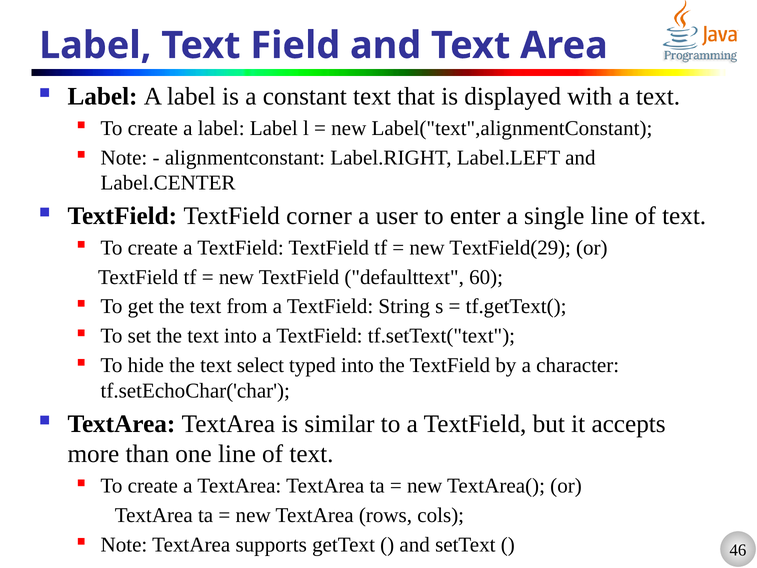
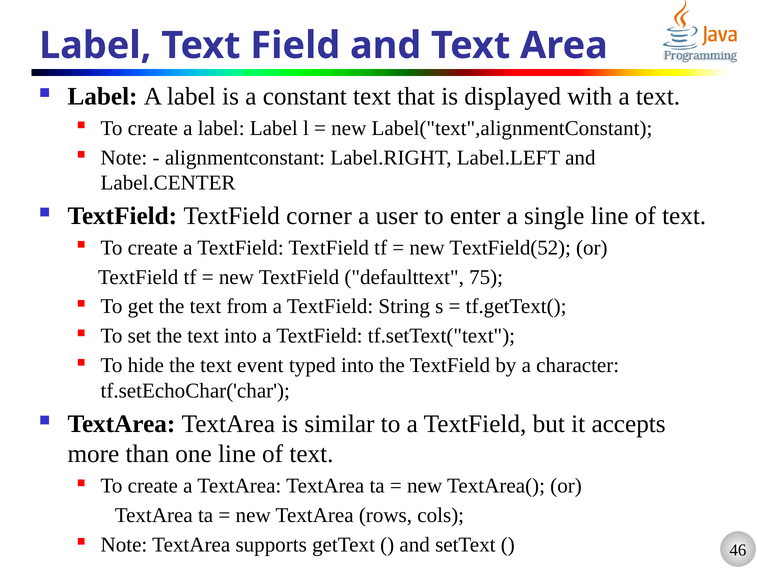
TextField(29: TextField(29 -> TextField(52 (510, 248)
60: 60 -> 75 (486, 277)
select: select -> event (260, 365)
